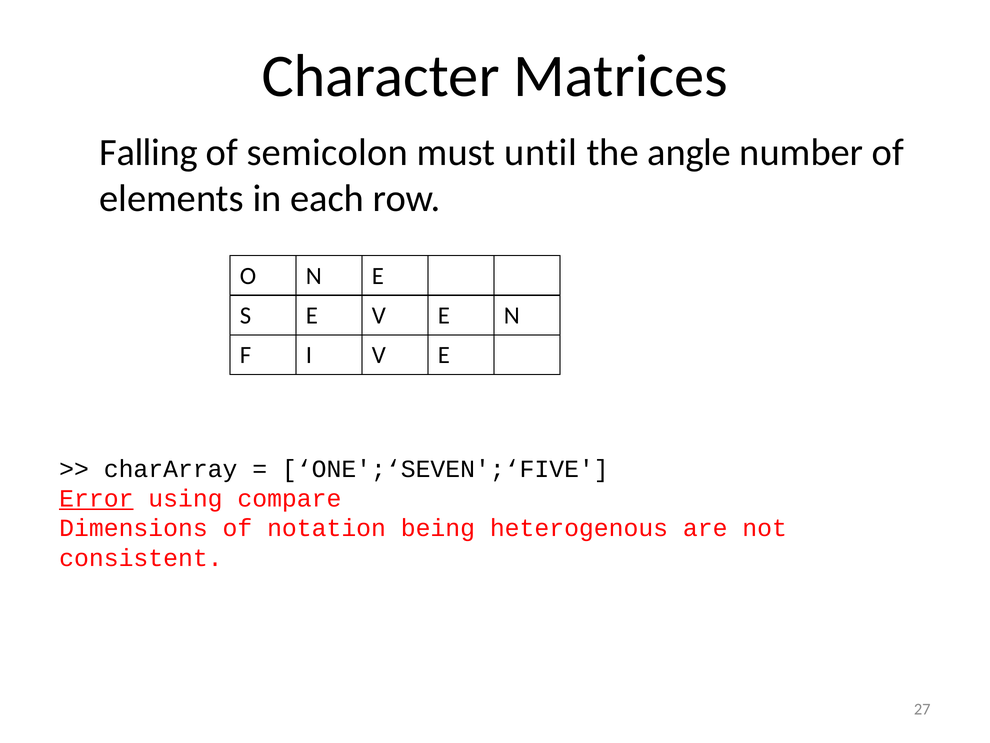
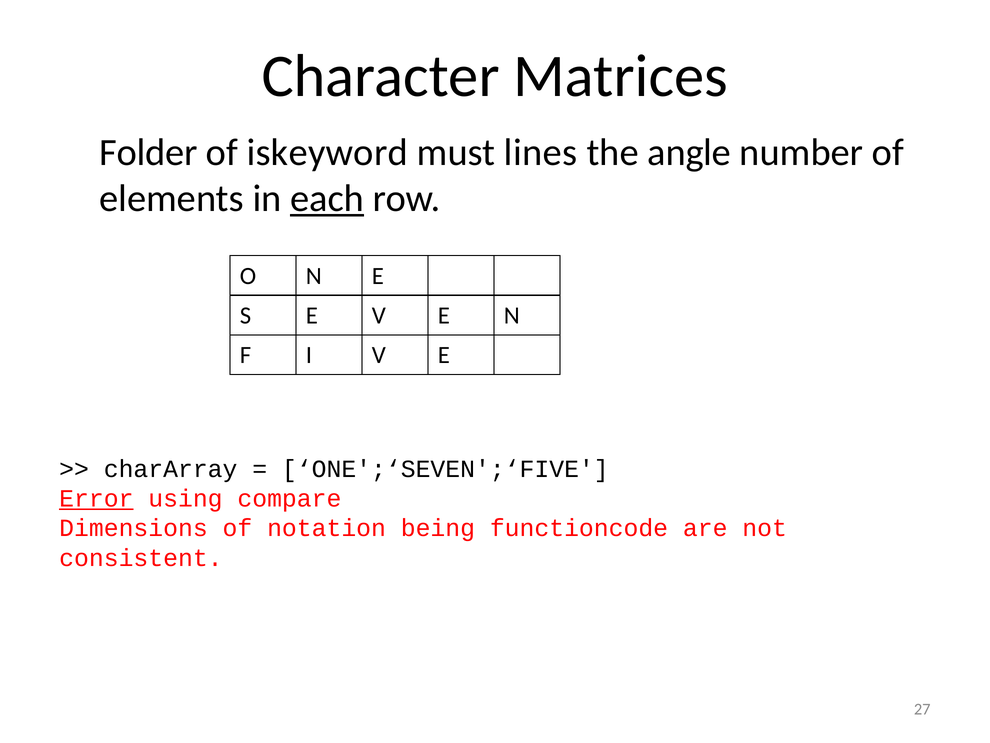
Falling: Falling -> Folder (148, 152)
semicolon: semicolon -> iskeyword (327, 152)
until: until -> lines (541, 152)
each underline: none -> present (327, 199)
heterogenous: heterogenous -> functioncode (579, 528)
